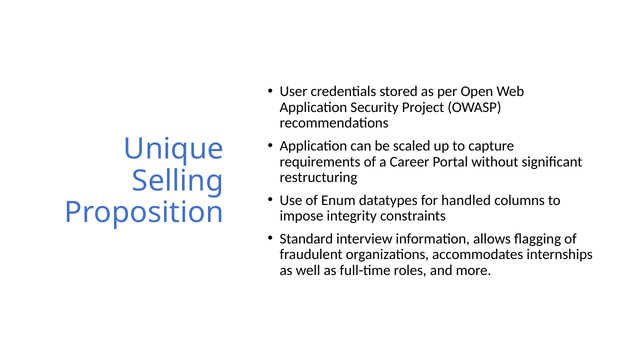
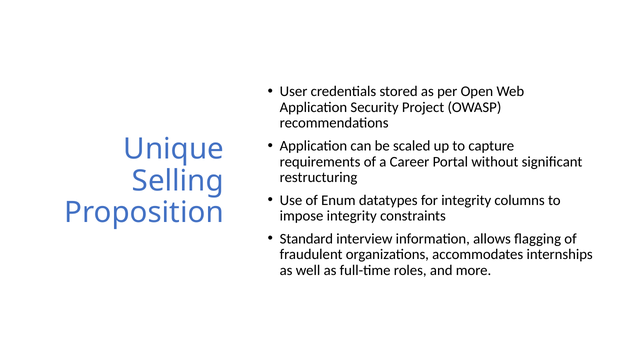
for handled: handled -> integrity (466, 200)
